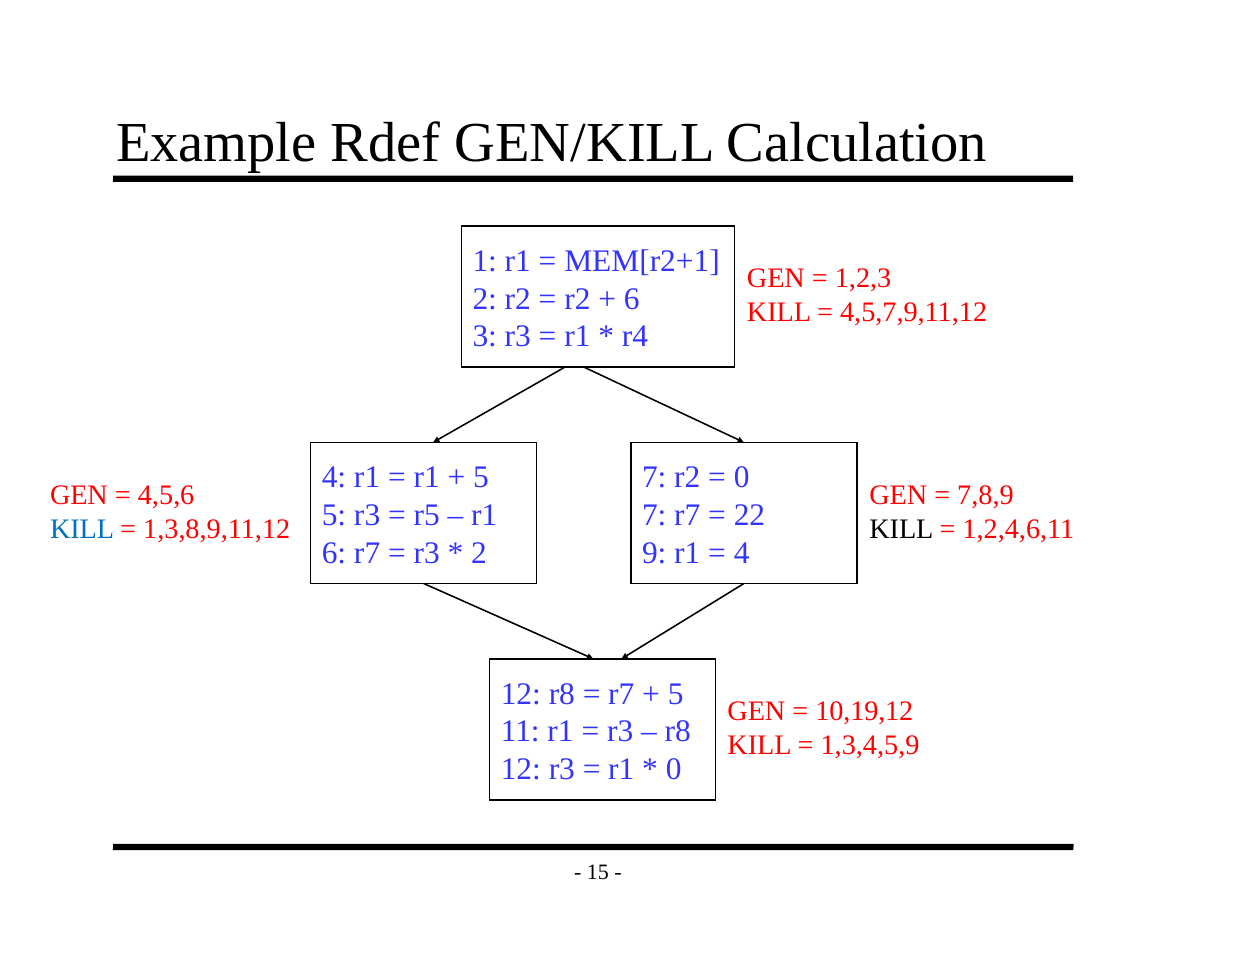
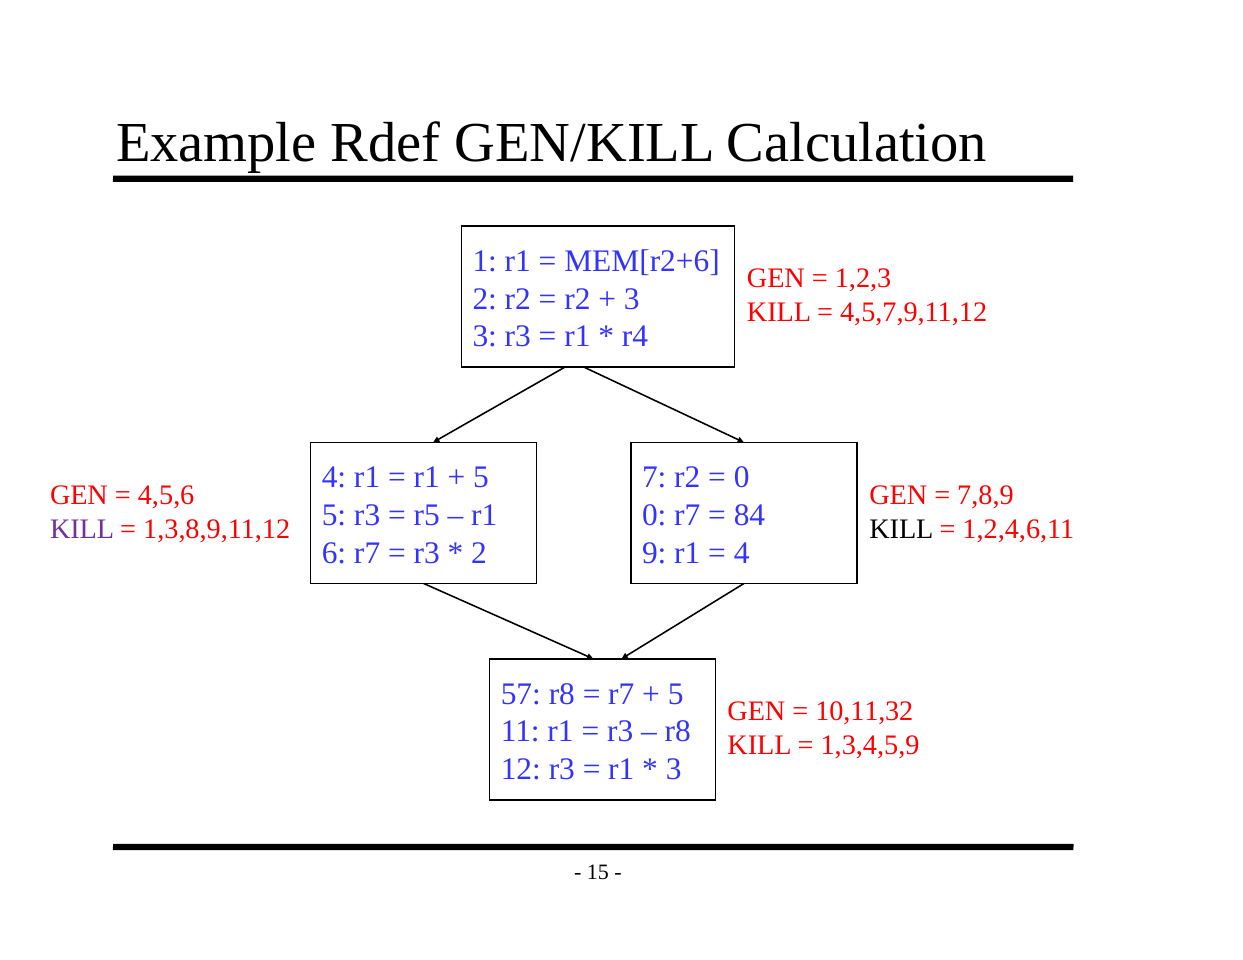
MEM[r2+1: MEM[r2+1 -> MEM[r2+6 (642, 261)
6: 6 -> 3 (632, 299)
7: 7 -> 0 (654, 515)
22: 22 -> 84 (749, 515)
KILL colour: blue -> purple (82, 529)
12: 12 -> 57 (521, 694)
10,19,12: 10,19,12 -> 10,11,32 (864, 712)
0: 0 -> 3 (674, 770)
